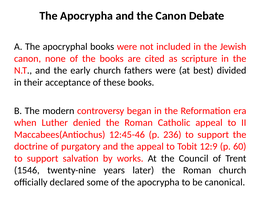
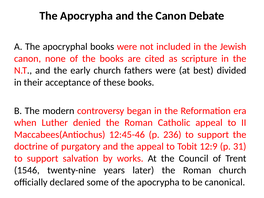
60: 60 -> 31 (240, 146)
